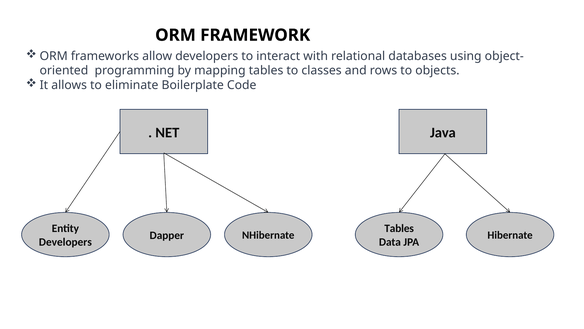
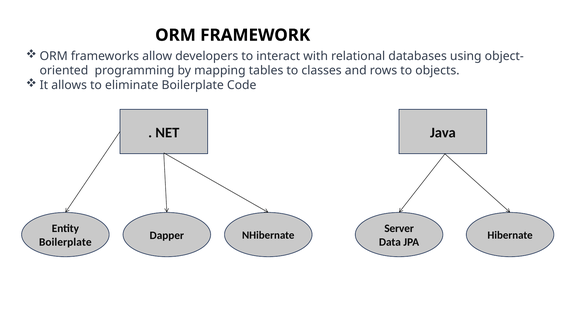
Tables: Tables -> Server (399, 228)
Developers: Developers -> Boilerplate (65, 242)
